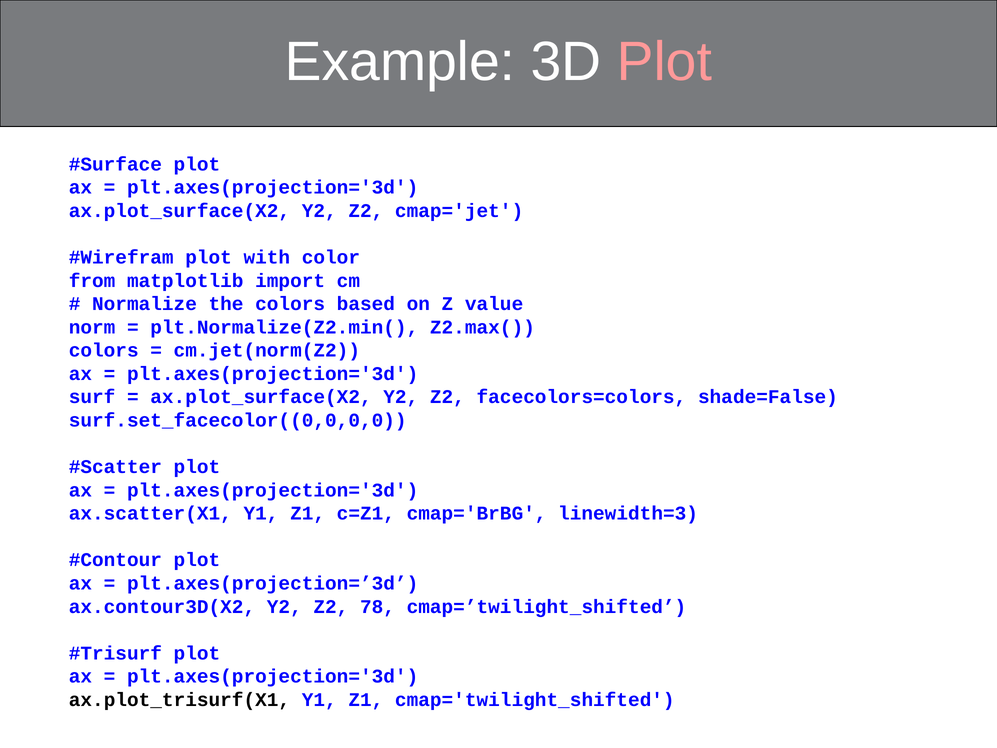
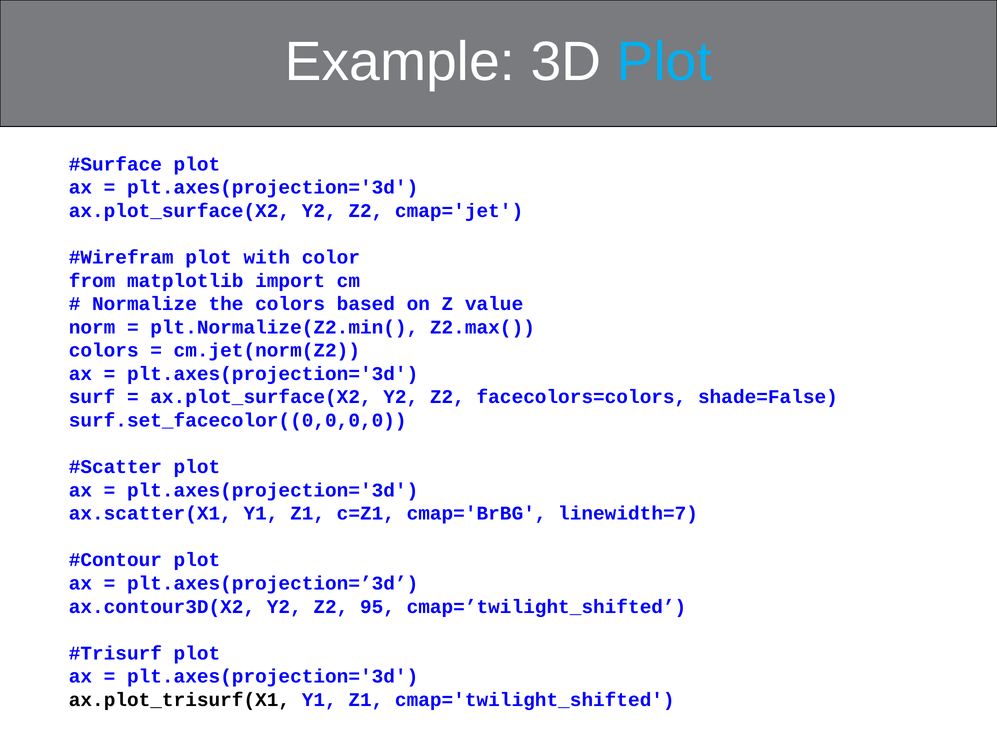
Plot colour: pink -> light blue (664, 62)
linewidth=3: linewidth=3 -> linewidth=7 (628, 513)
78: 78 -> 95 (378, 606)
